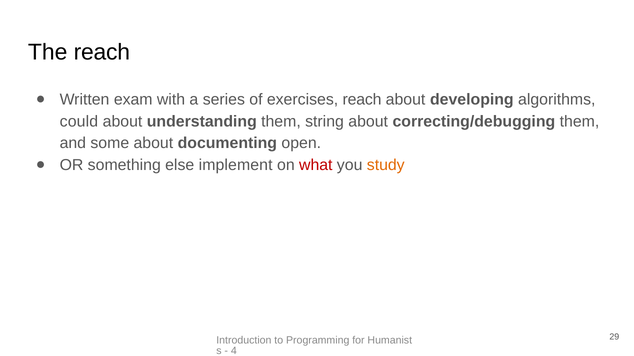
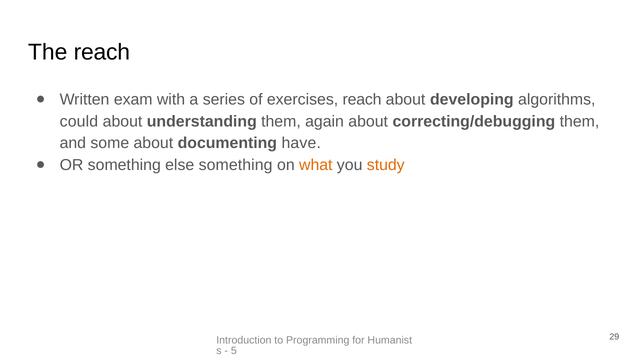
string: string -> again (325, 122)
open: open -> have (301, 143)
else implement: implement -> something (236, 165)
what colour: red -> orange (316, 165)
4: 4 -> 5 (234, 351)
